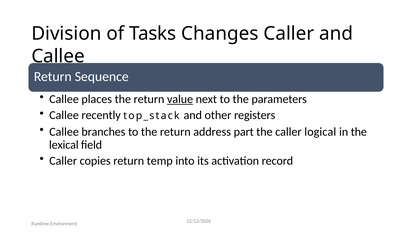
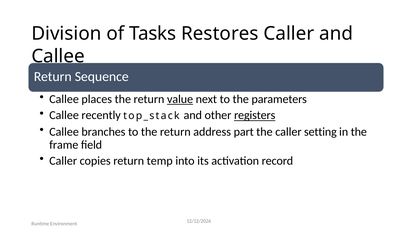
Changes: Changes -> Restores (220, 34)
registers underline: none -> present (255, 115)
logical: logical -> setting (320, 132)
lexical: lexical -> frame (64, 145)
